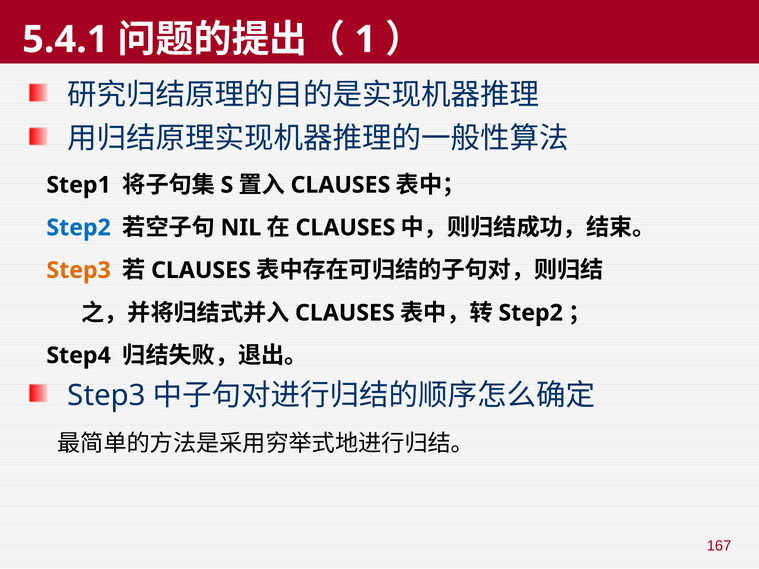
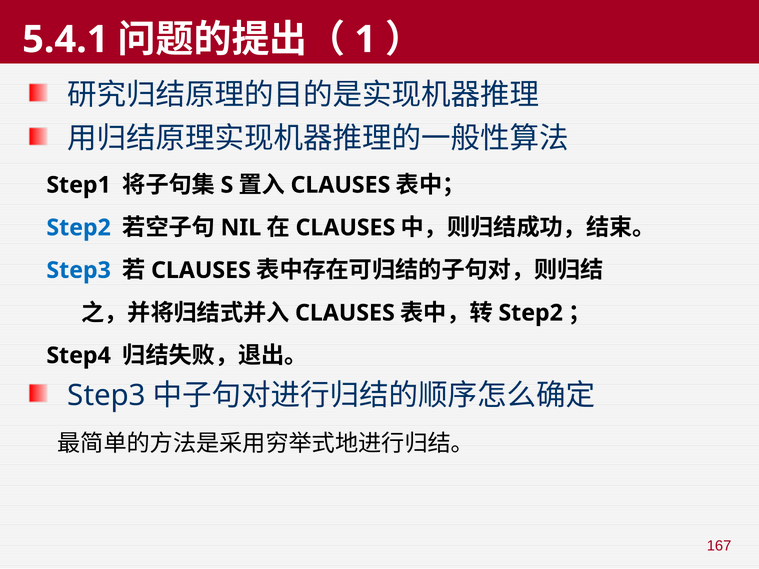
Step3 colour: orange -> blue (79, 270)
